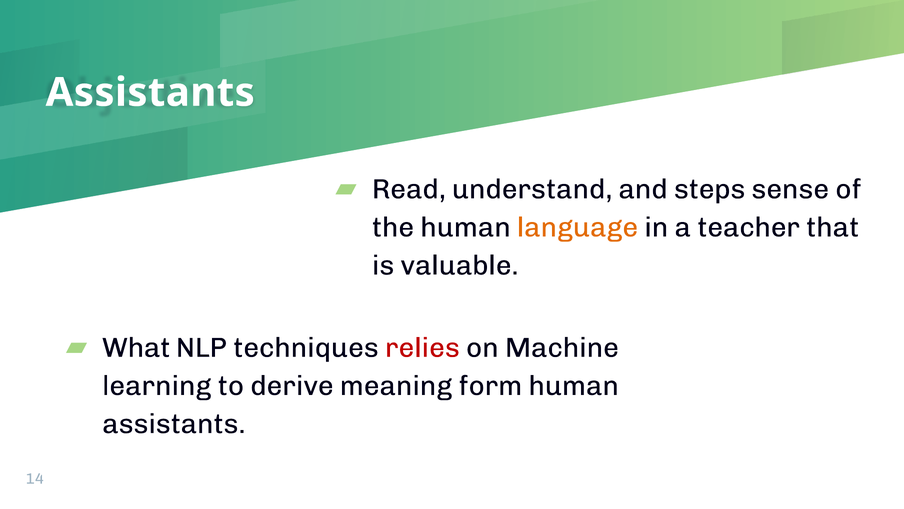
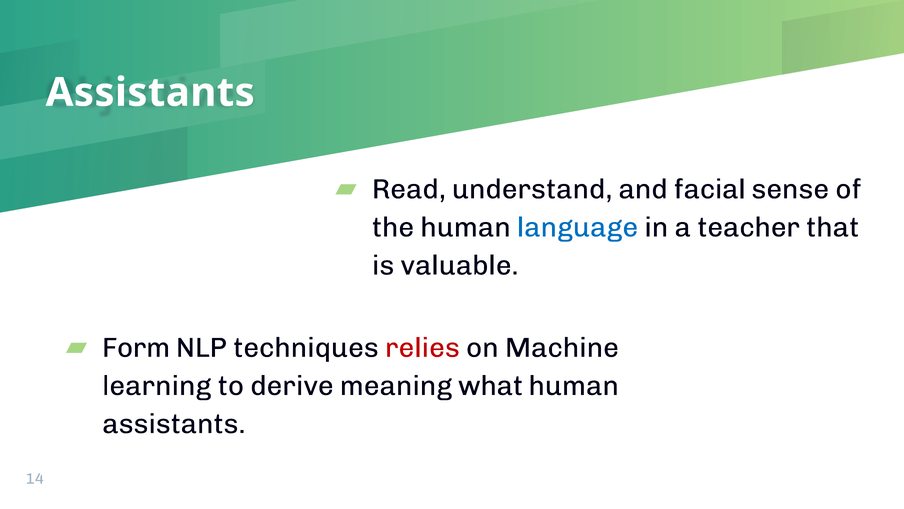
steps: steps -> facial (710, 189)
language colour: orange -> blue (578, 227)
What: What -> Form (136, 347)
form: form -> what (491, 385)
